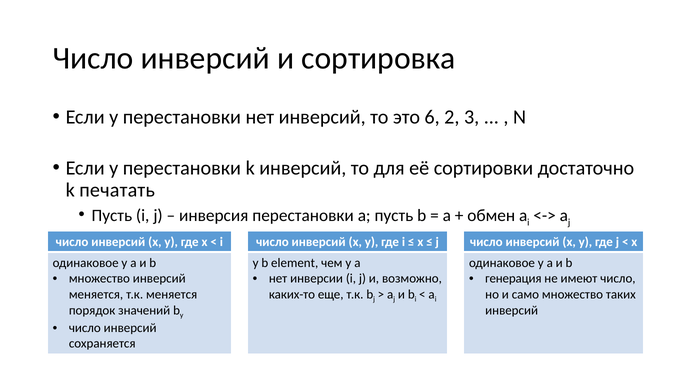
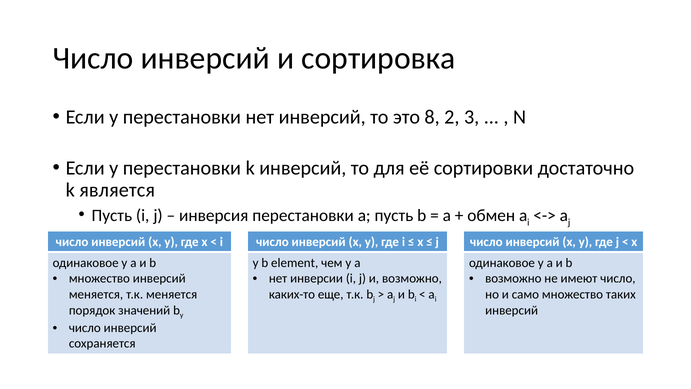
6: 6 -> 8 (432, 117)
печатать: печатать -> является (117, 190)
генерация: генерация -> возможно (513, 278)
